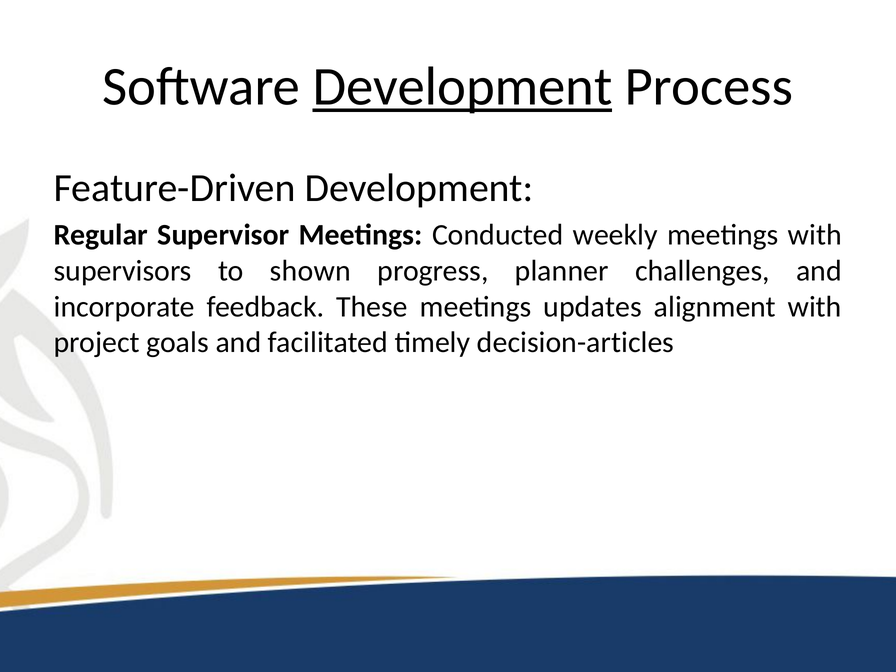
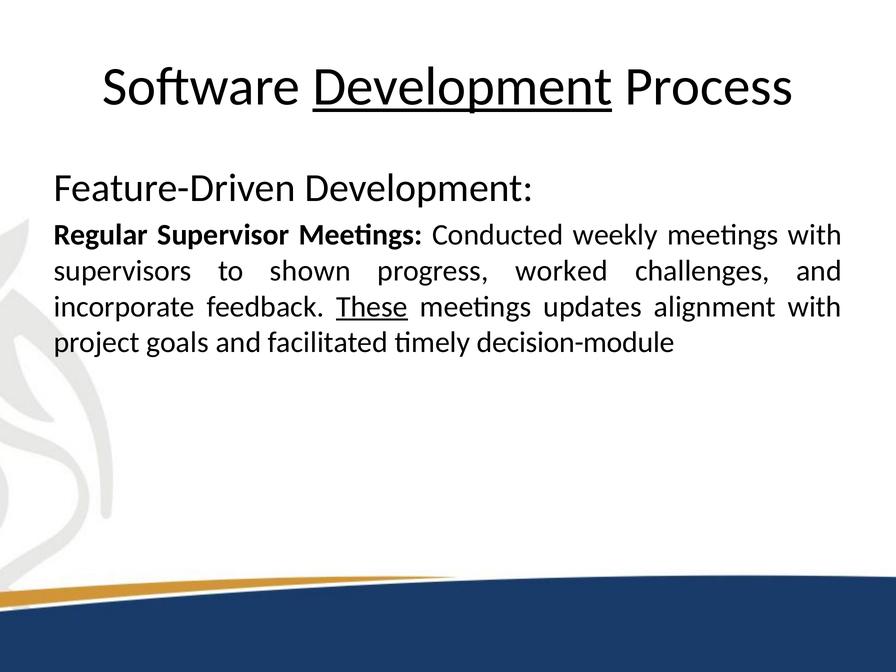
planner: planner -> worked (562, 271)
These underline: none -> present (372, 307)
decision-articles: decision-articles -> decision-module (576, 343)
